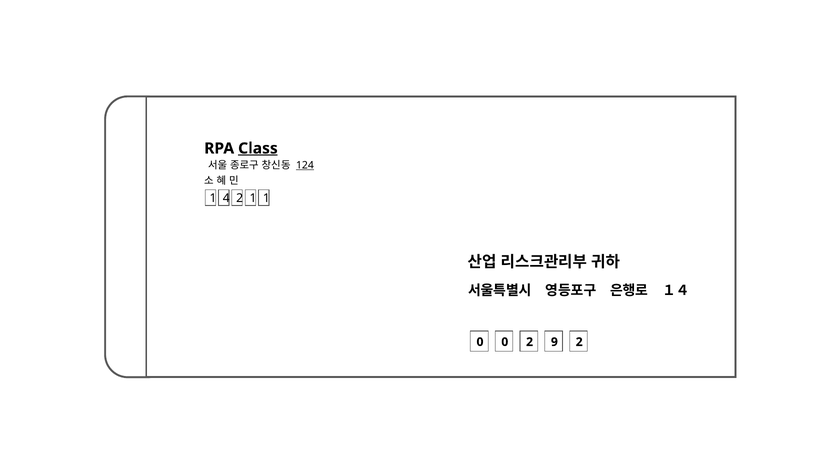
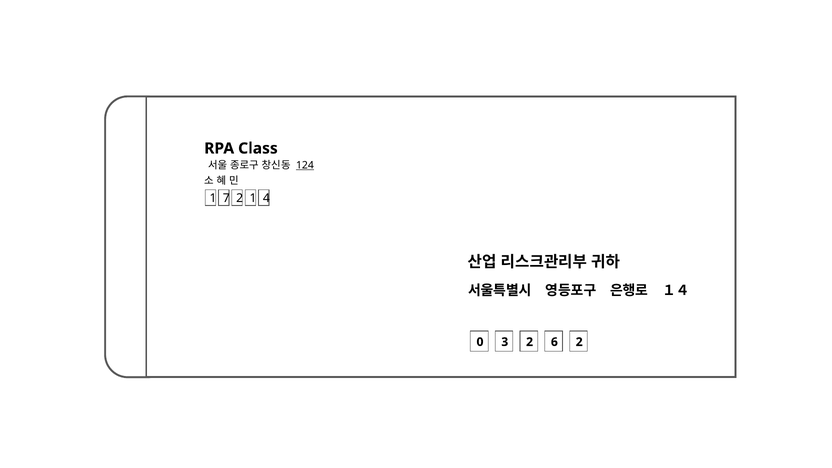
Class underline: present -> none (258, 148)
4: 4 -> 7 (226, 198)
1 1: 1 -> 4 (266, 198)
0 0: 0 -> 3 (505, 342)
9: 9 -> 6 (554, 342)
